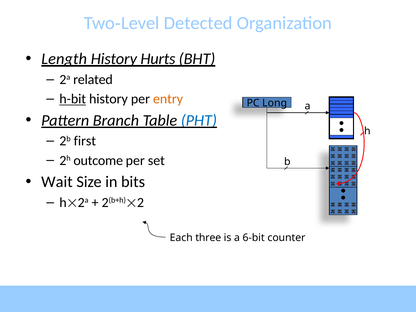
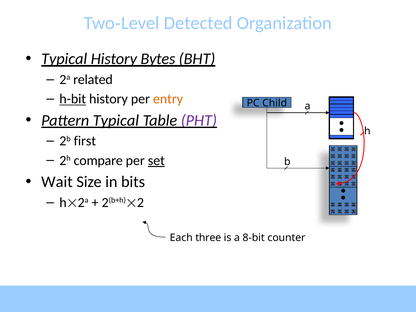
Length: Length -> Typical (64, 59)
Hurts: Hurts -> Bytes (158, 59)
Long: Long -> Child (275, 103)
Pattern Branch: Branch -> Typical (116, 120)
PHT colour: blue -> purple (199, 120)
outcome: outcome -> compare (98, 160)
set underline: none -> present (156, 160)
6-bit: 6-bit -> 8-bit (254, 238)
